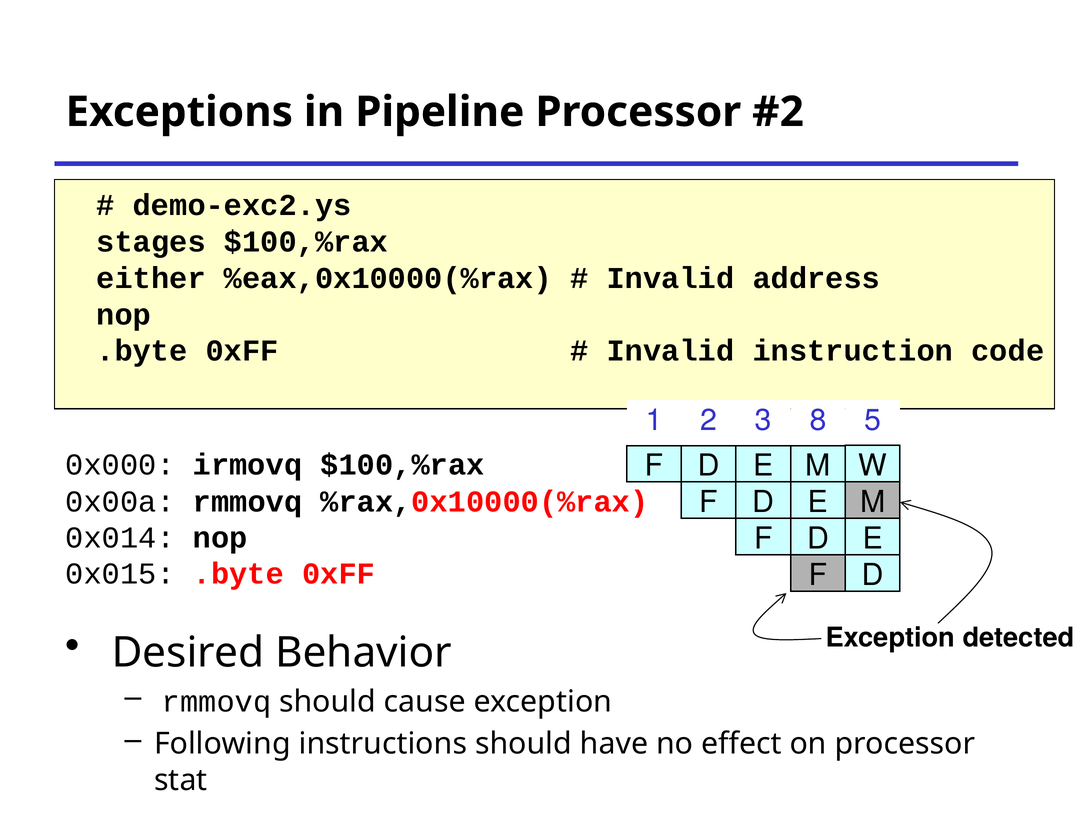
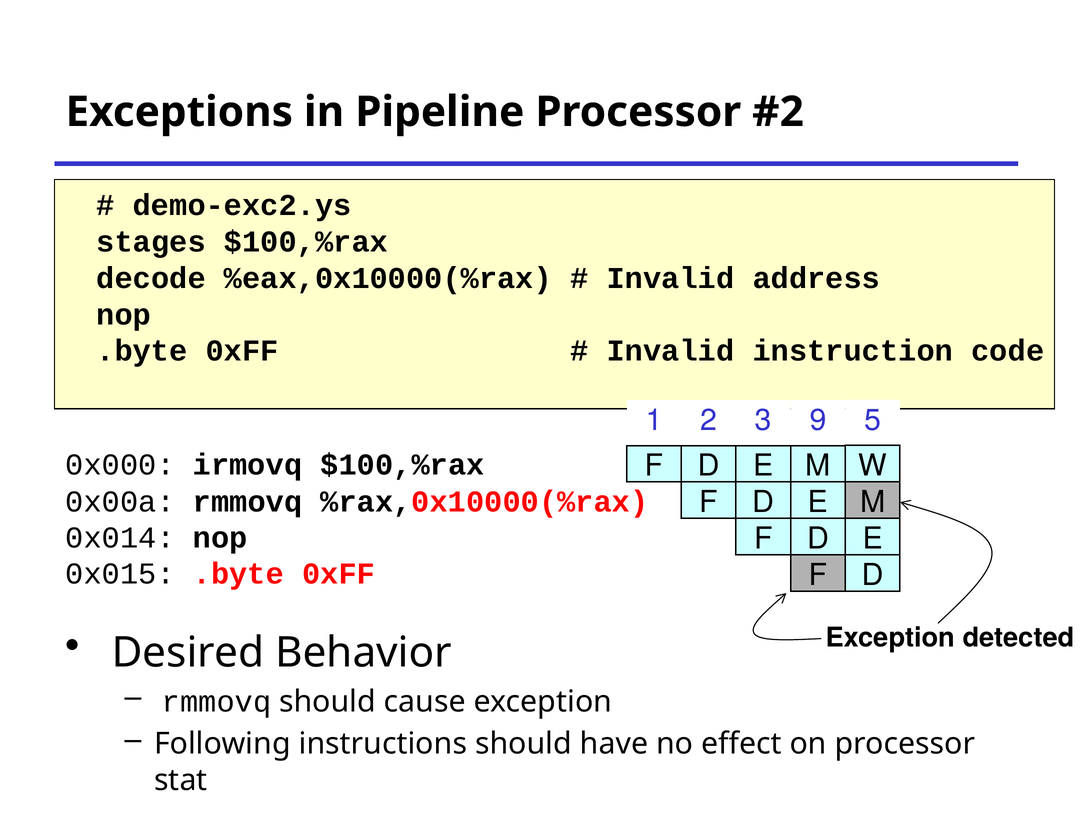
either: either -> decode (151, 278)
8: 8 -> 9 (818, 420)
